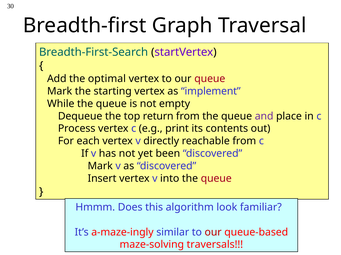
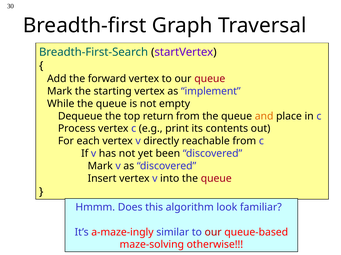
optimal: optimal -> forward (107, 79)
and colour: purple -> orange (264, 116)
traversals: traversals -> otherwise (215, 245)
